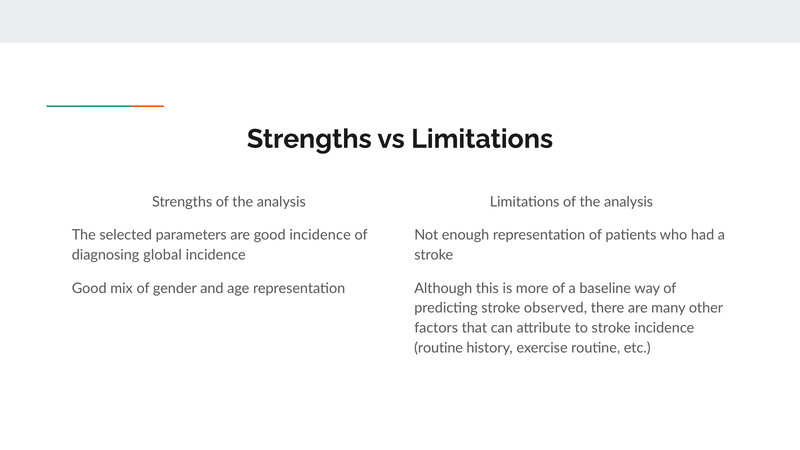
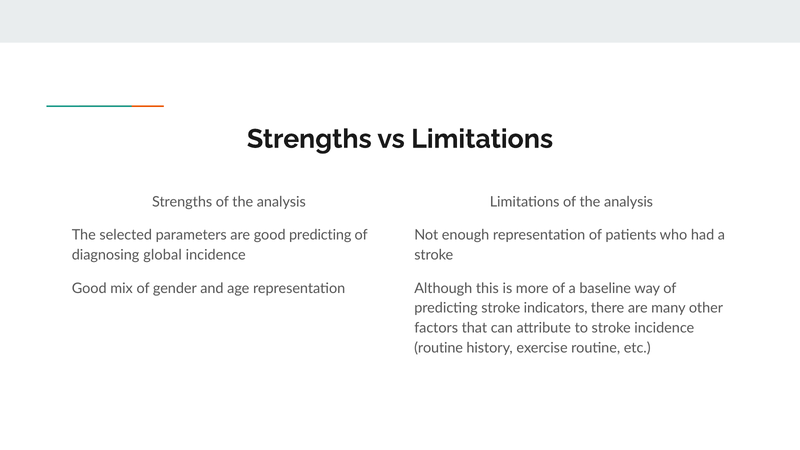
good incidence: incidence -> predicting (320, 235)
observed: observed -> indicators (556, 308)
